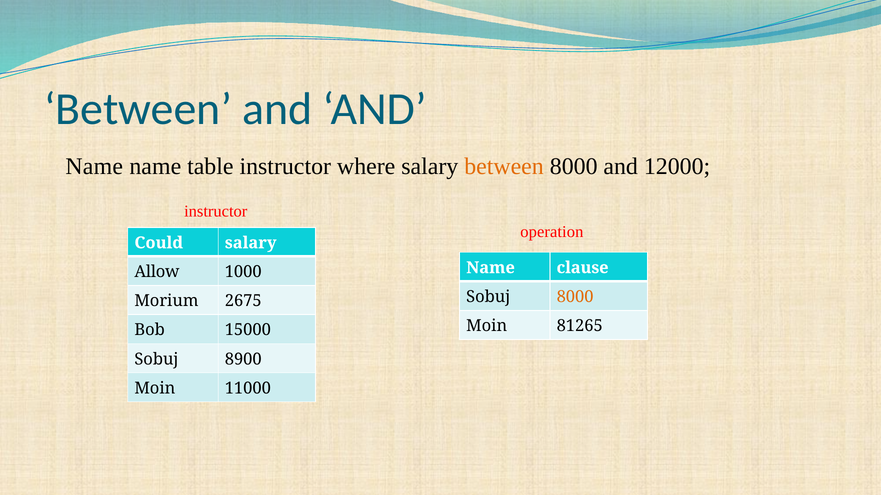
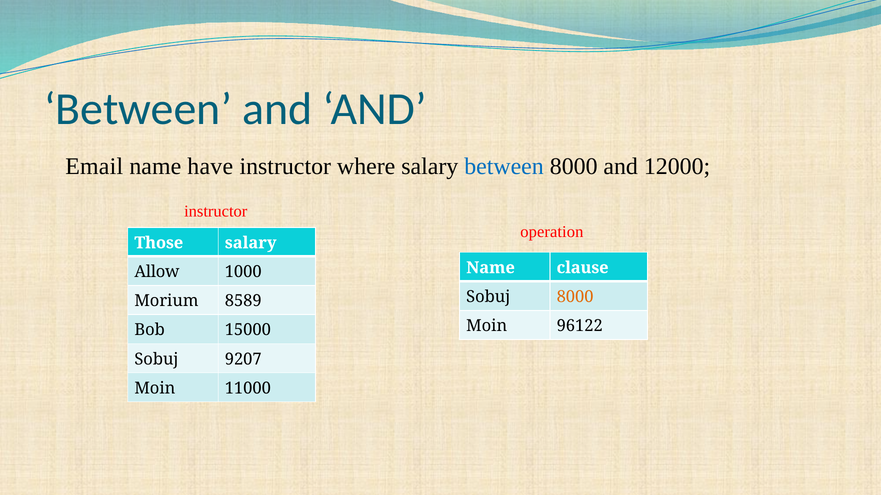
Name: Name -> Email (94, 167)
table: table -> have (210, 167)
between colour: orange -> blue (504, 167)
Could: Could -> Those (159, 243)
2675: 2675 -> 8589 (243, 301)
81265: 81265 -> 96122 (580, 326)
8900: 8900 -> 9207 (243, 360)
